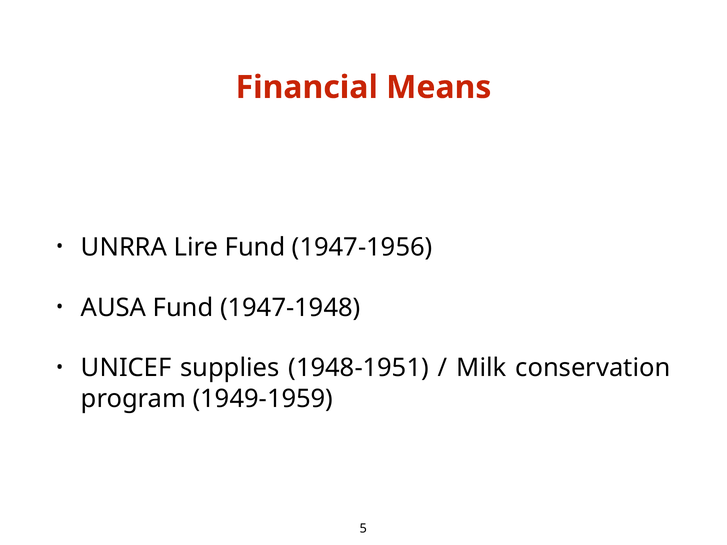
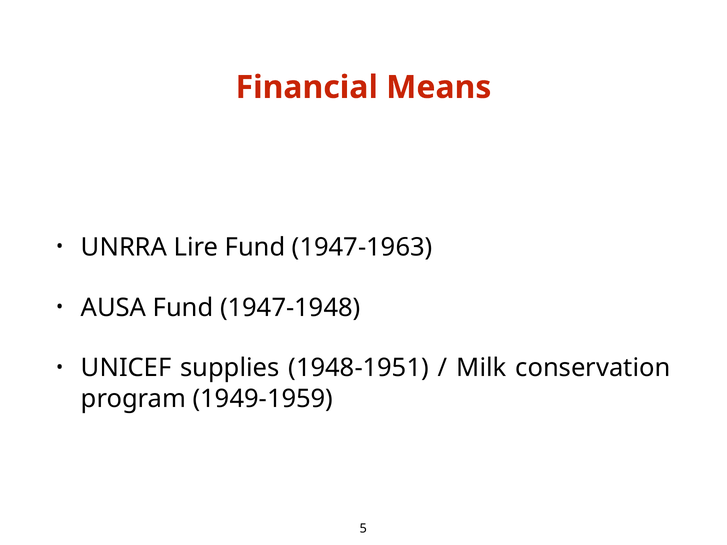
1947-1956: 1947-1956 -> 1947-1963 (362, 247)
